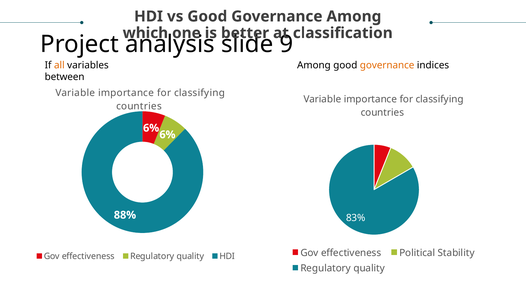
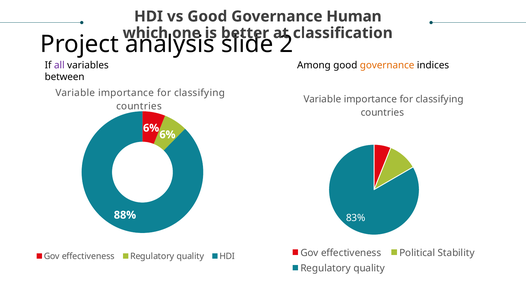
Governance Among: Among -> Human (354, 16)
9: 9 -> 2 (287, 44)
all colour: orange -> purple (59, 65)
